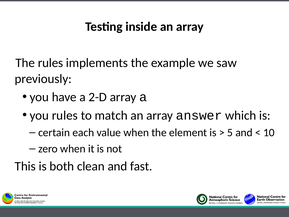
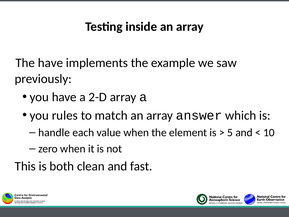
The rules: rules -> have (50, 63)
certain: certain -> handle (54, 132)
